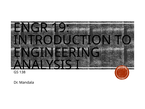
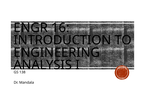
19: 19 -> 16 (60, 28)
